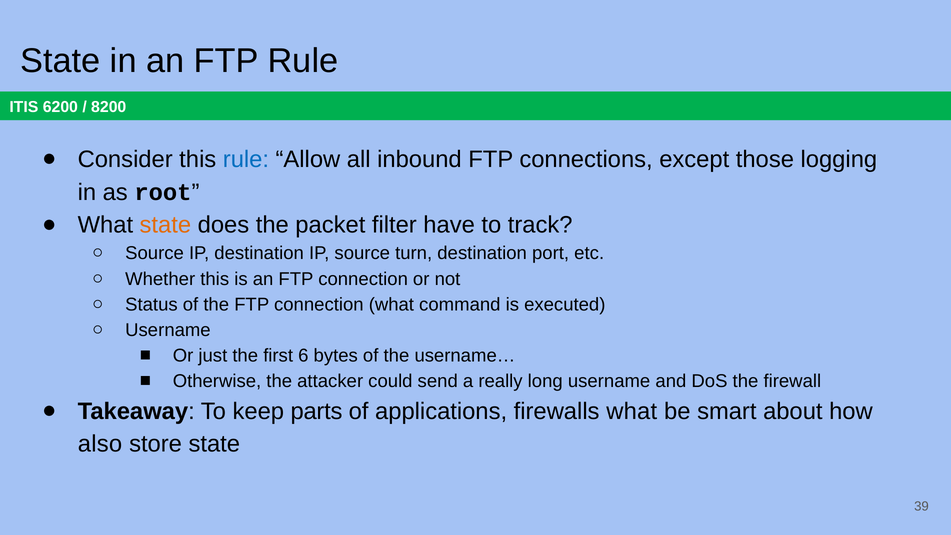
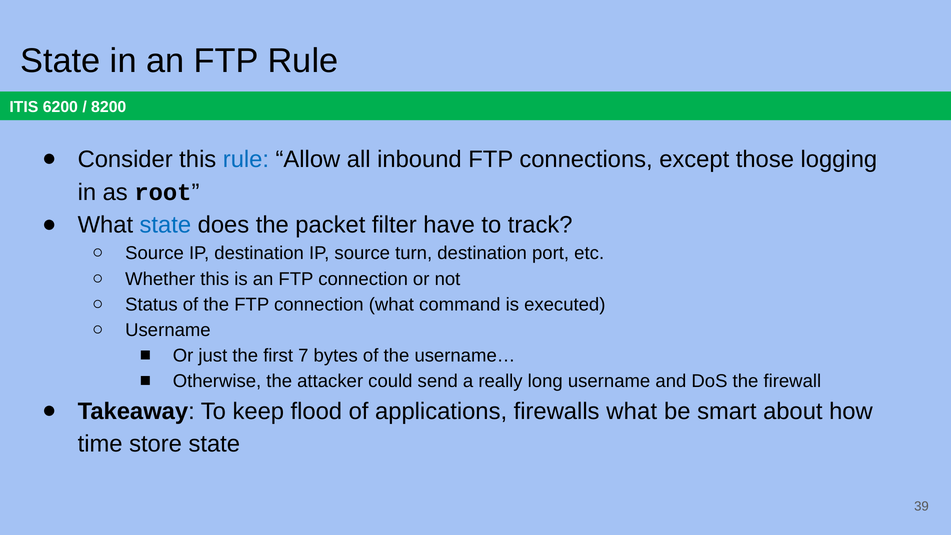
state colour: orange -> blue (165, 225)
6: 6 -> 7 (303, 356)
parts: parts -> flood (316, 411)
also: also -> time (100, 444)
